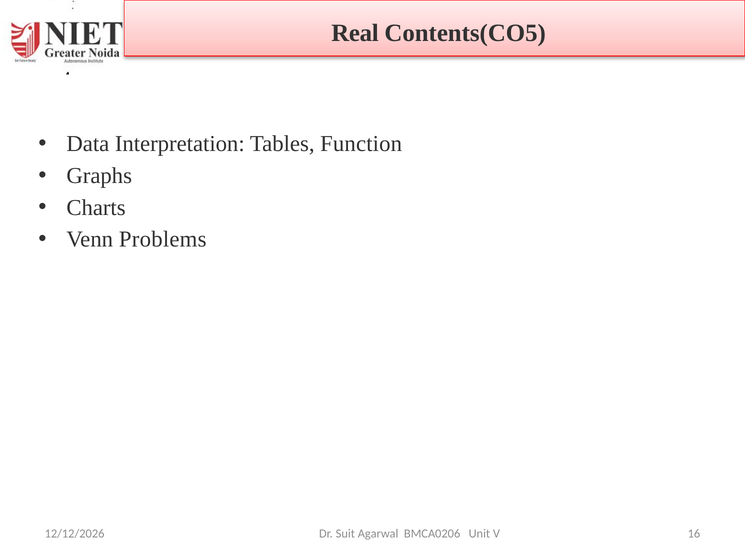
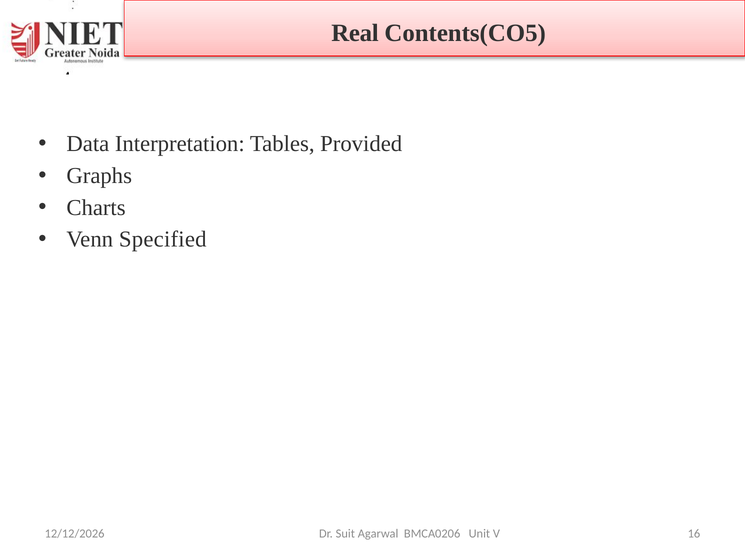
Function: Function -> Provided (361, 144)
Problems: Problems -> Specified (163, 239)
